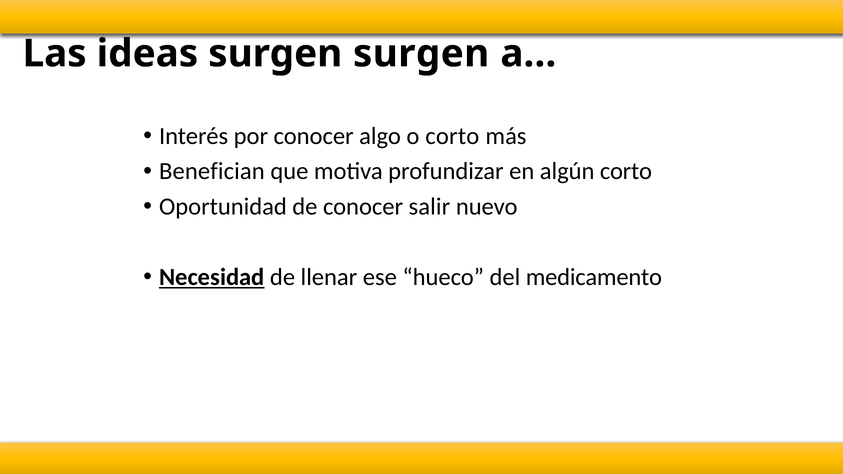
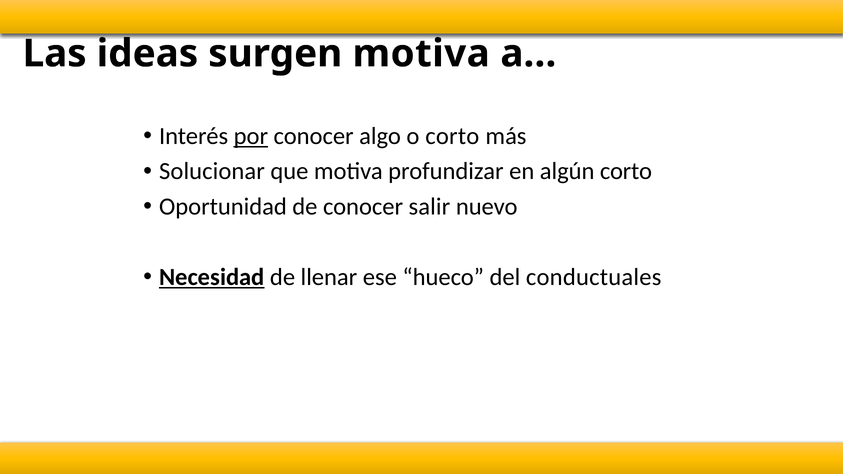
surgen surgen: surgen -> motiva (421, 54)
por underline: none -> present (251, 136)
Benefician: Benefician -> Solucionar (212, 171)
medicamento: medicamento -> conductuales (594, 277)
